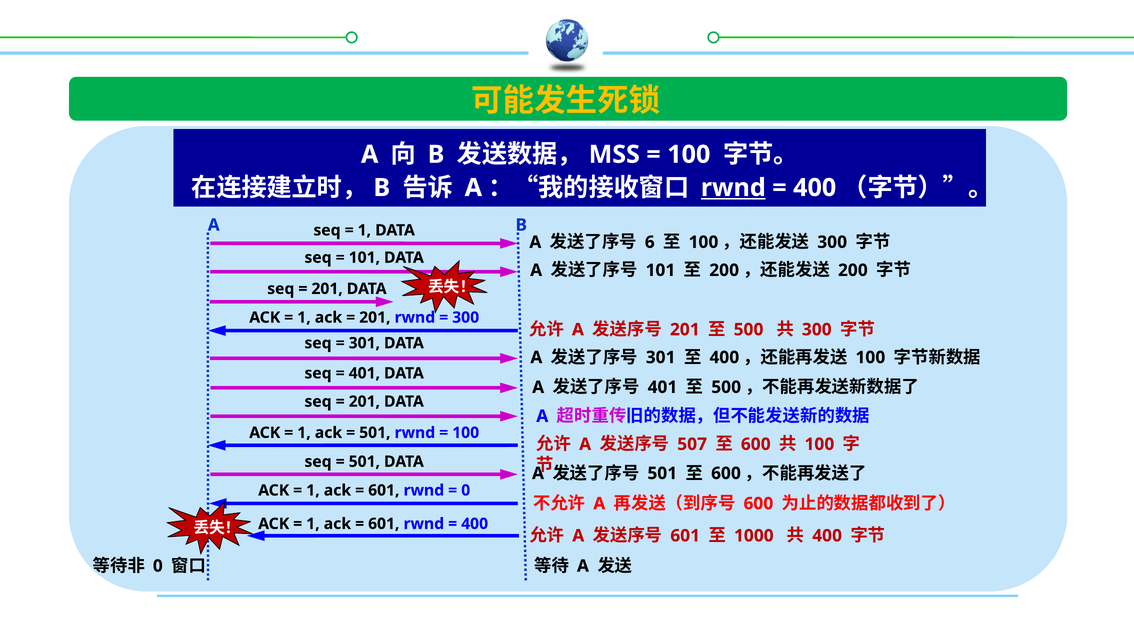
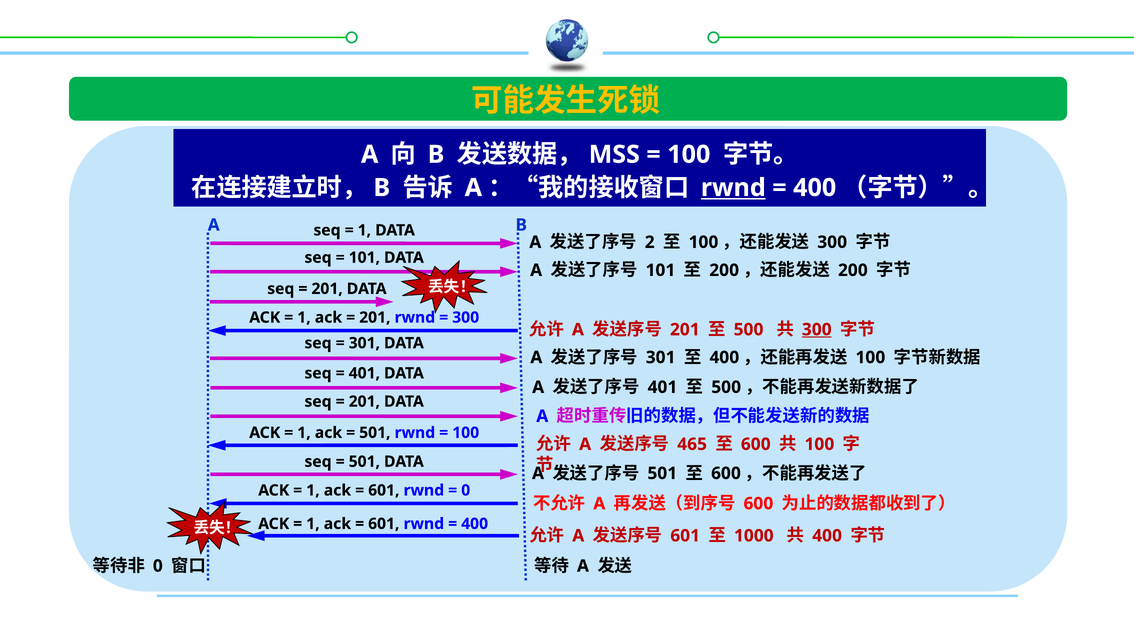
6: 6 -> 2 (650, 242)
300 underline: none -> present (817, 330)
507: 507 -> 465 (692, 444)
